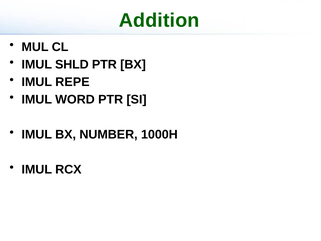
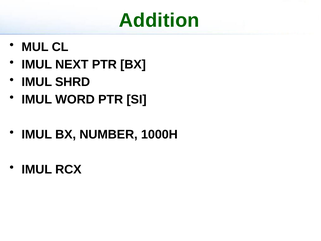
SHLD: SHLD -> NEXT (72, 64)
REPE: REPE -> SHRD (73, 82)
